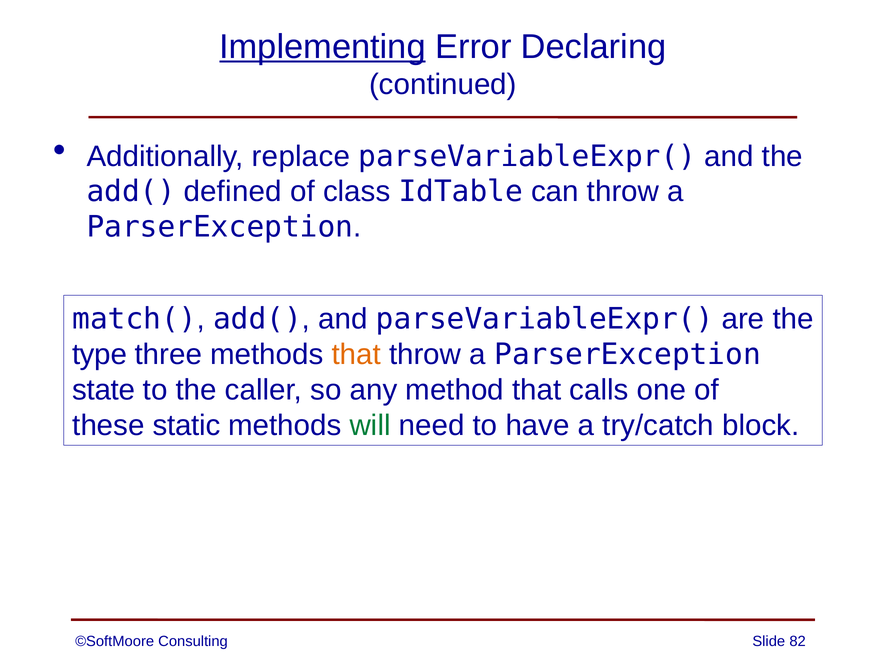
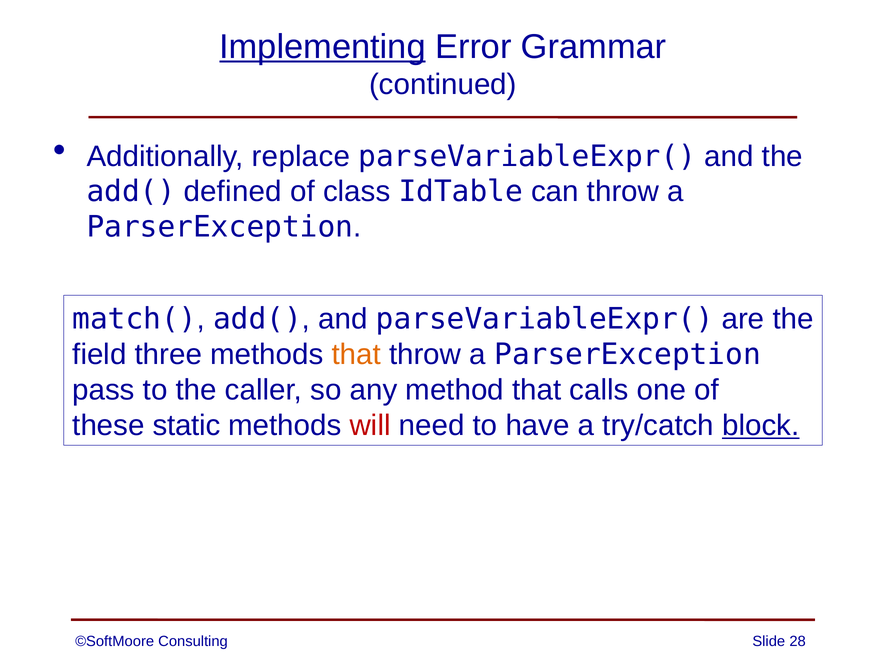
Declaring: Declaring -> Grammar (594, 47)
type: type -> field (99, 355)
state: state -> pass (104, 390)
will colour: green -> red (370, 426)
block underline: none -> present (761, 426)
82: 82 -> 28 (798, 642)
